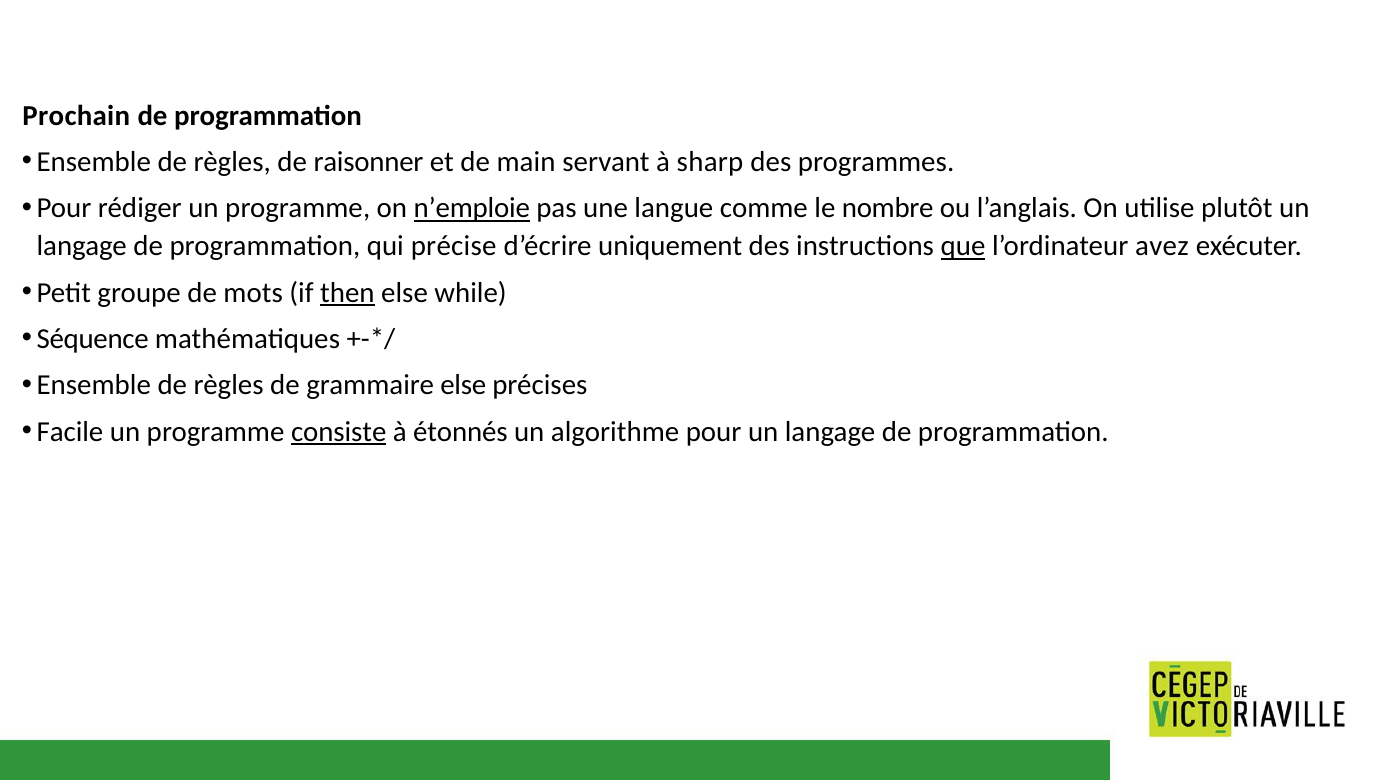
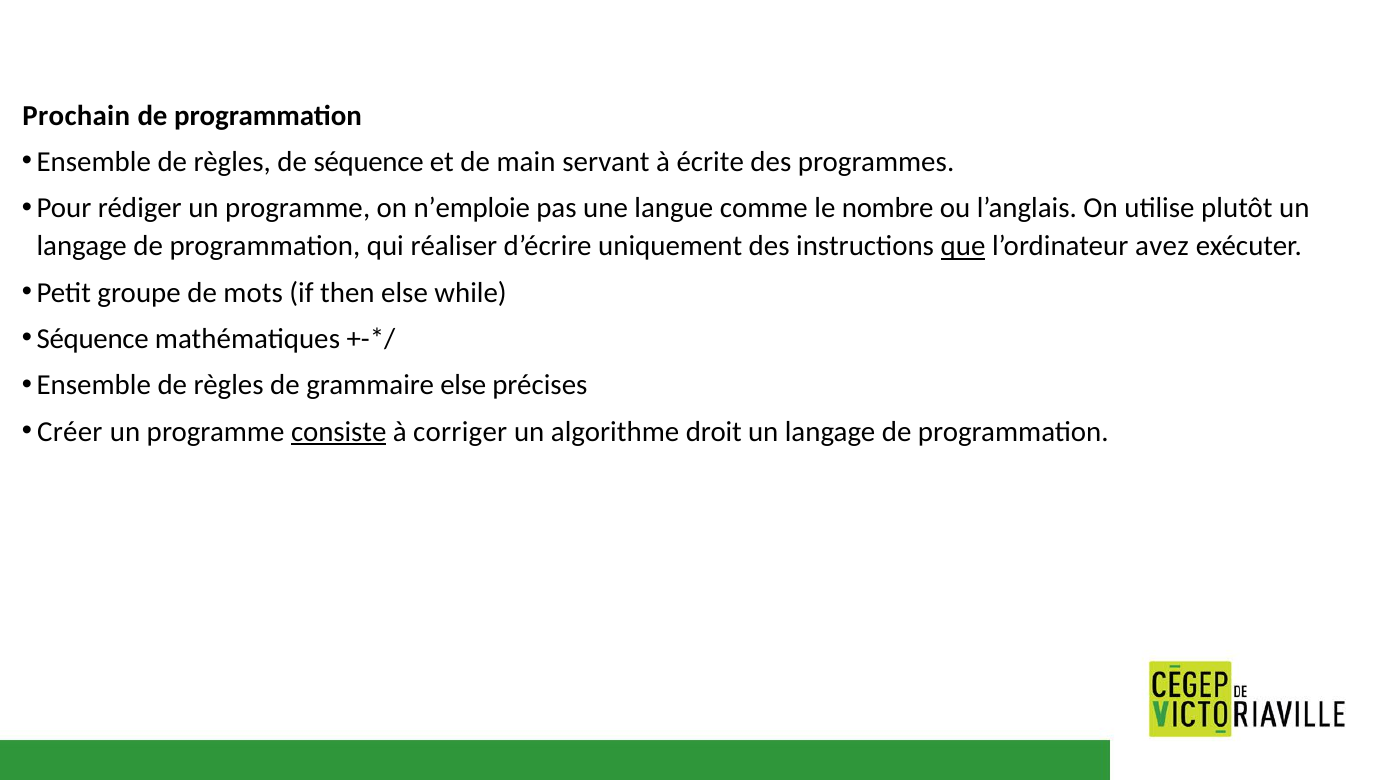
de raisonner: raisonner -> séquence (369, 162)
sharp: sharp -> écrite (710, 162)
n’emploie underline: present -> none (472, 208)
précise: précise -> réaliser (454, 247)
then underline: present -> none (347, 293)
Facile: Facile -> Créer (70, 432)
étonnés: étonnés -> corriger (460, 432)
algorithme pour: pour -> droit (714, 432)
